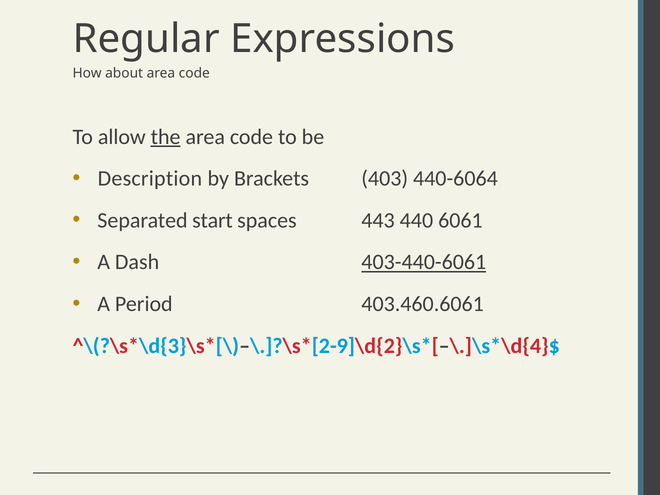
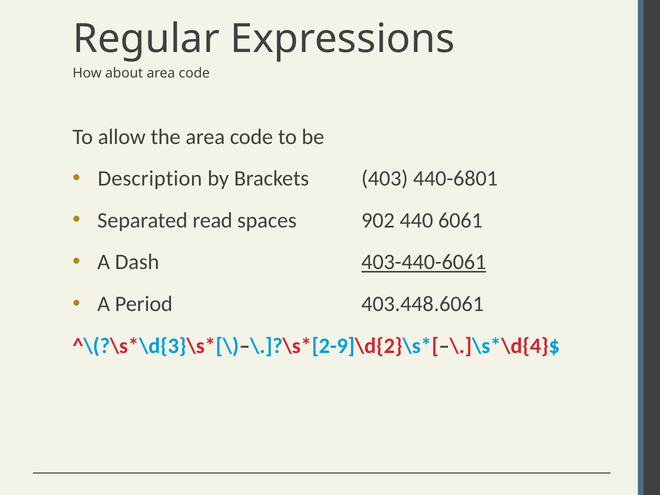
the underline: present -> none (166, 137)
440-6064: 440-6064 -> 440-6801 (455, 179)
start: start -> read (213, 220)
443: 443 -> 902 (378, 220)
403.460.6061: 403.460.6061 -> 403.448.6061 (423, 304)
